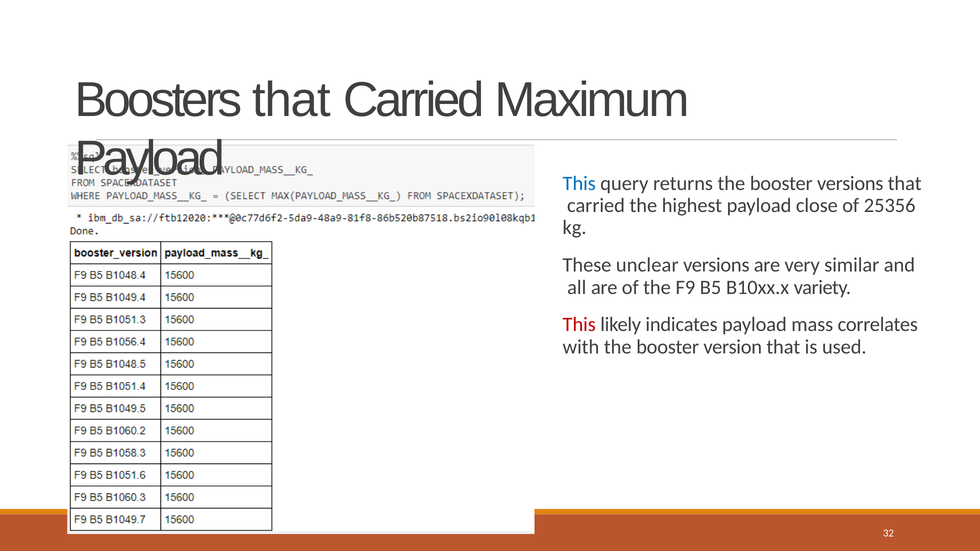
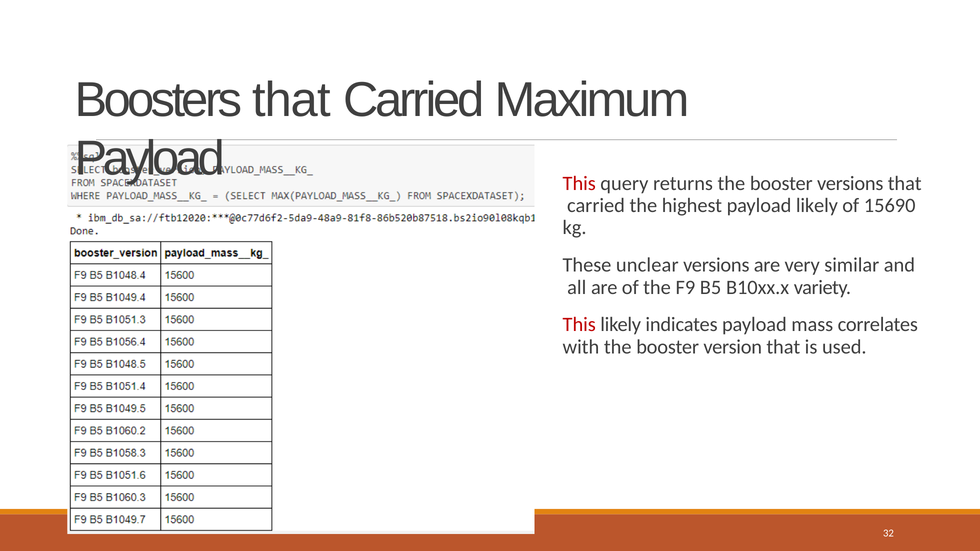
This colour: blue -> red (579, 184)
payload close: close -> likely (817, 206)
25356: 25356 -> 15690 (890, 206)
